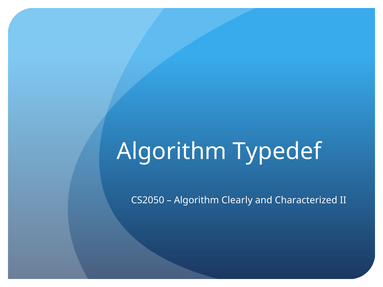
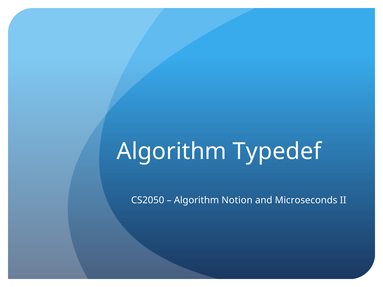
Clearly: Clearly -> Notion (237, 200)
Characterized: Characterized -> Microseconds (306, 200)
